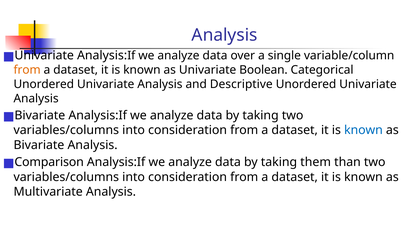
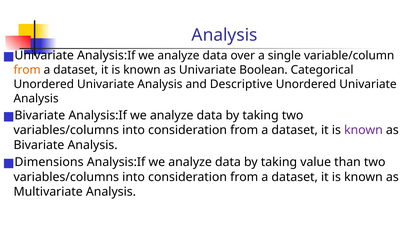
known colour: blue -> purple (363, 130)
Comparison: Comparison -> Dimensions (49, 162)
them: them -> value (316, 162)
